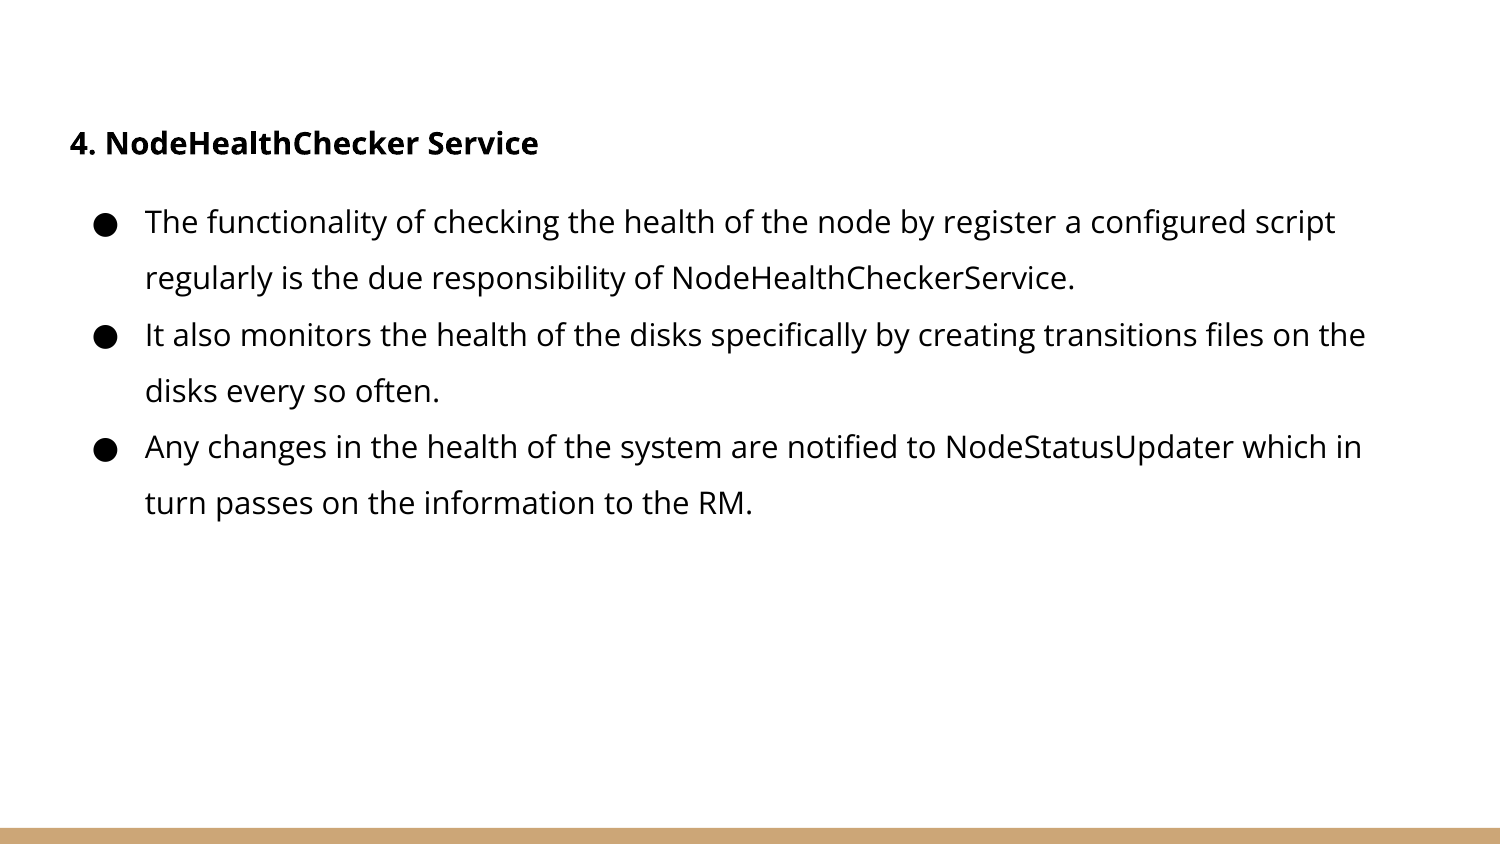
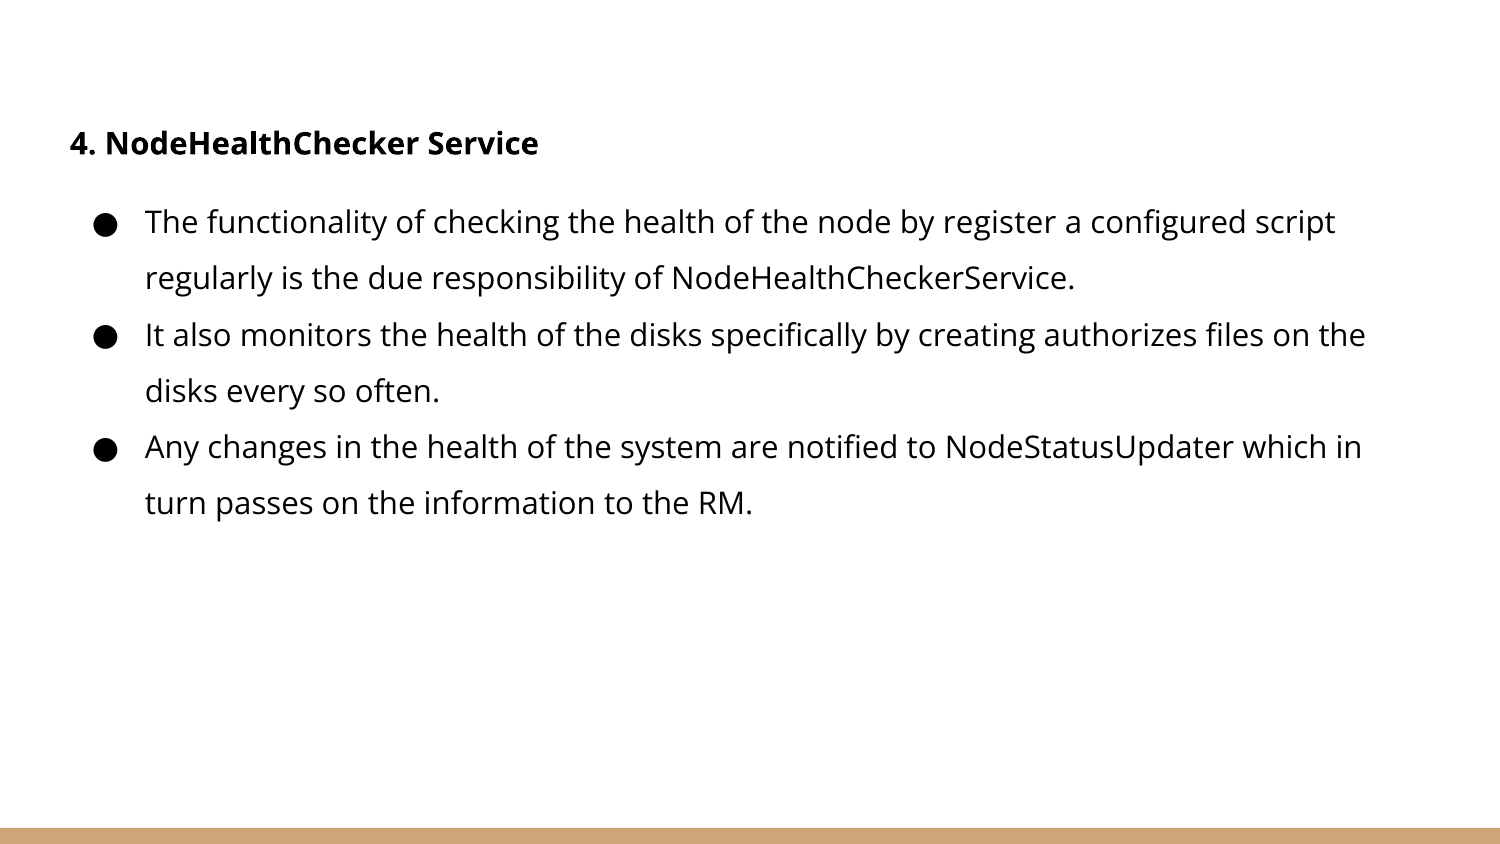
transitions: transitions -> authorizes (1121, 336)
